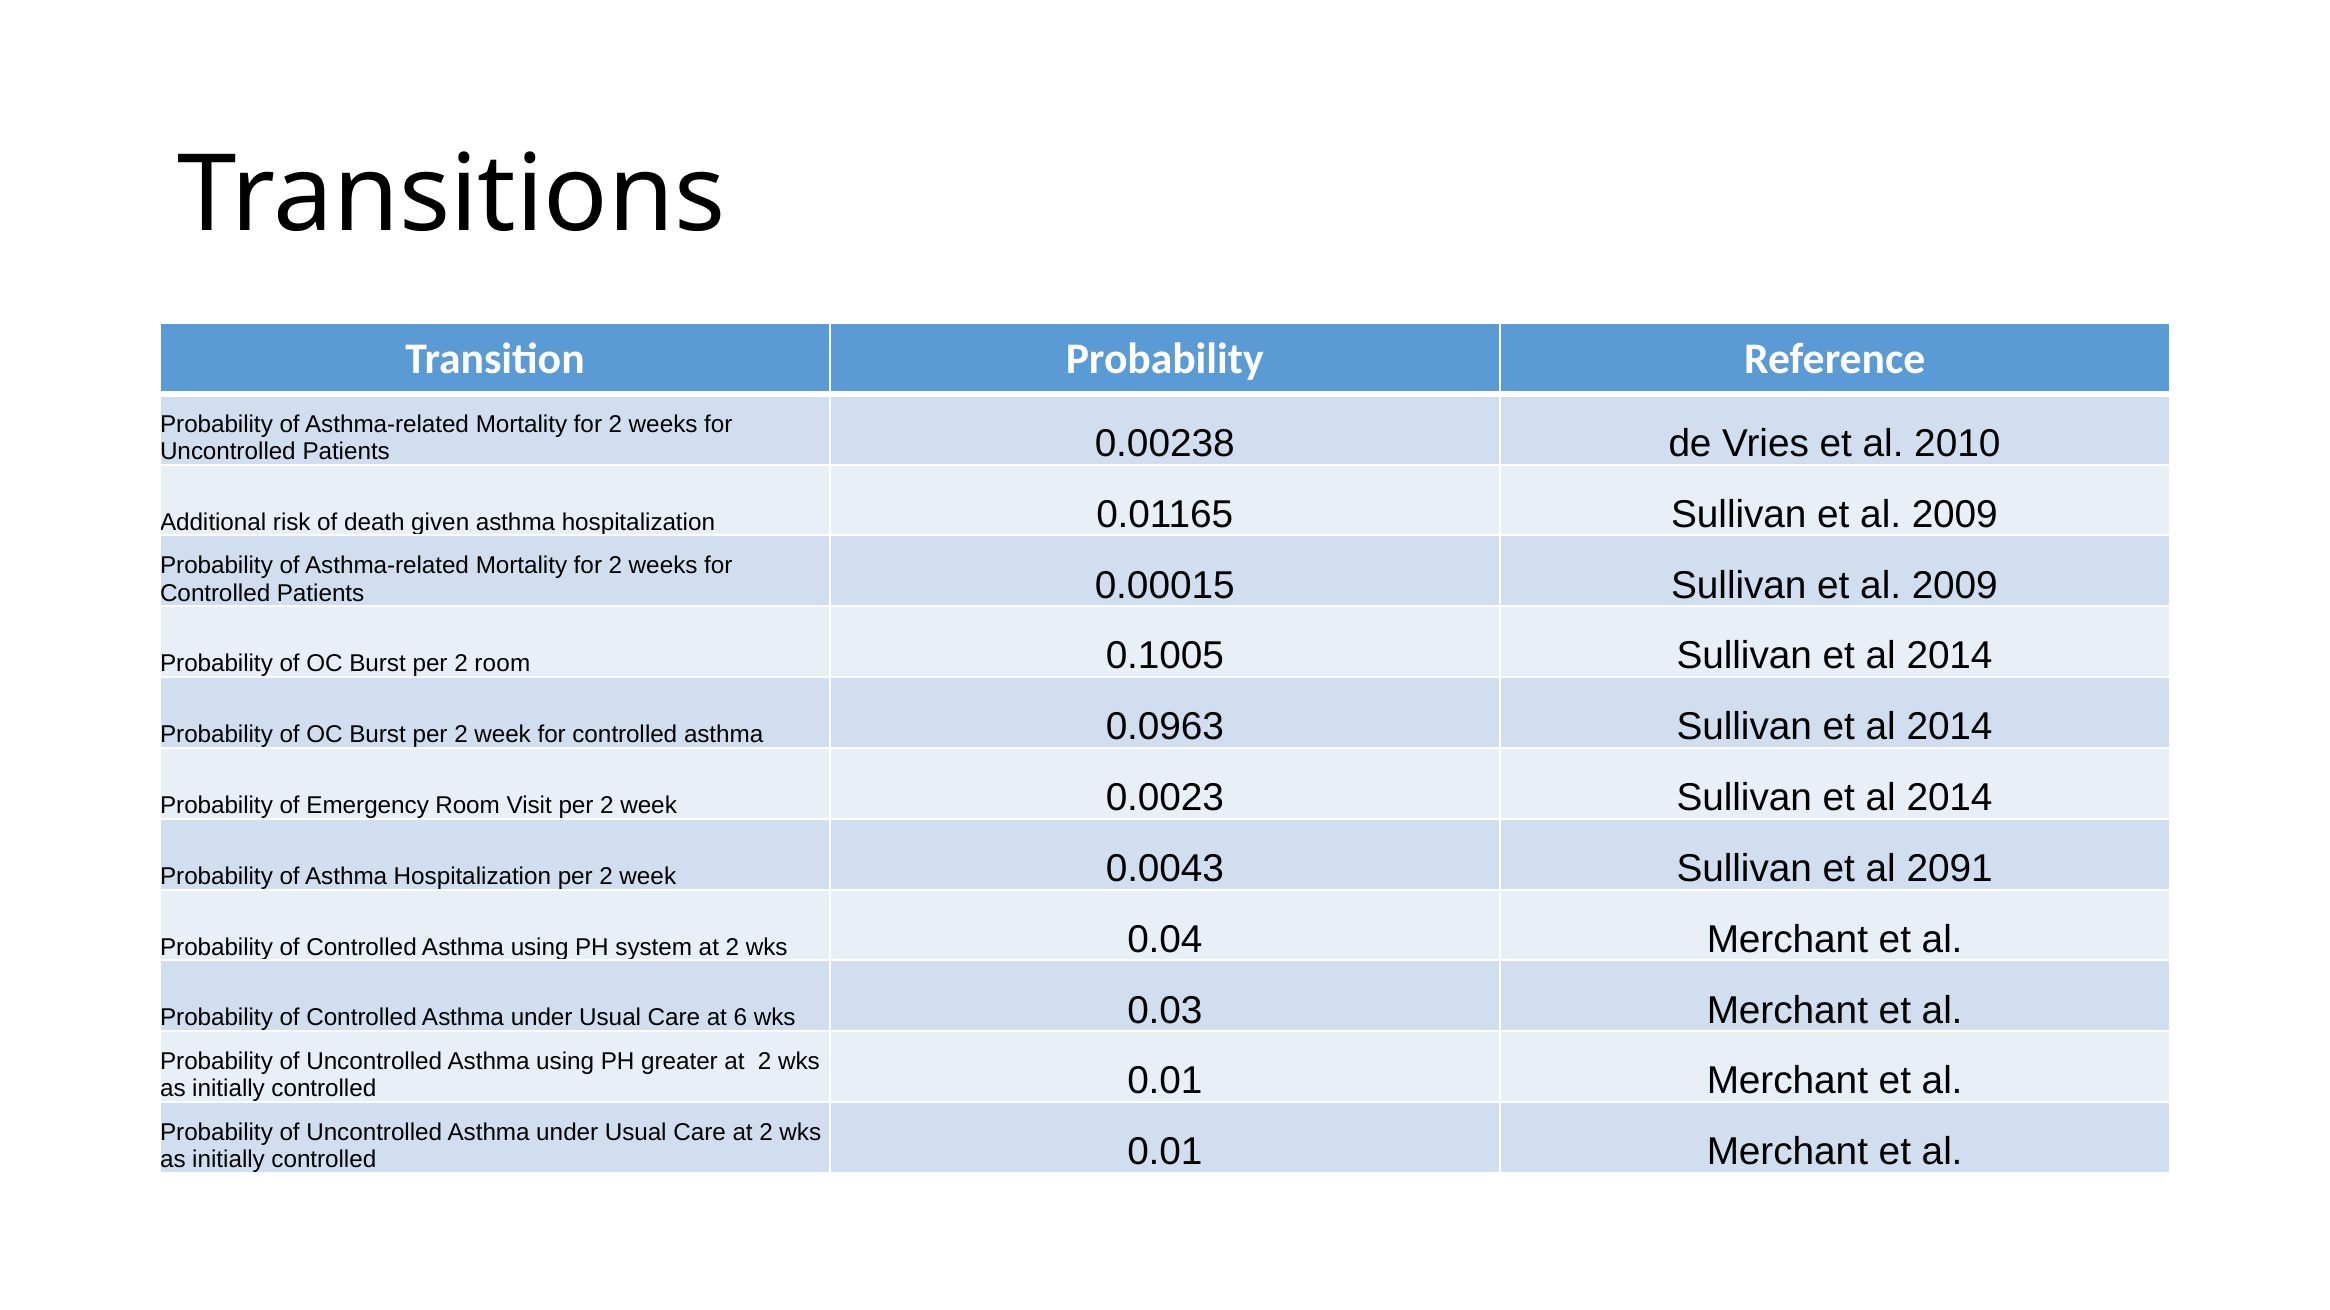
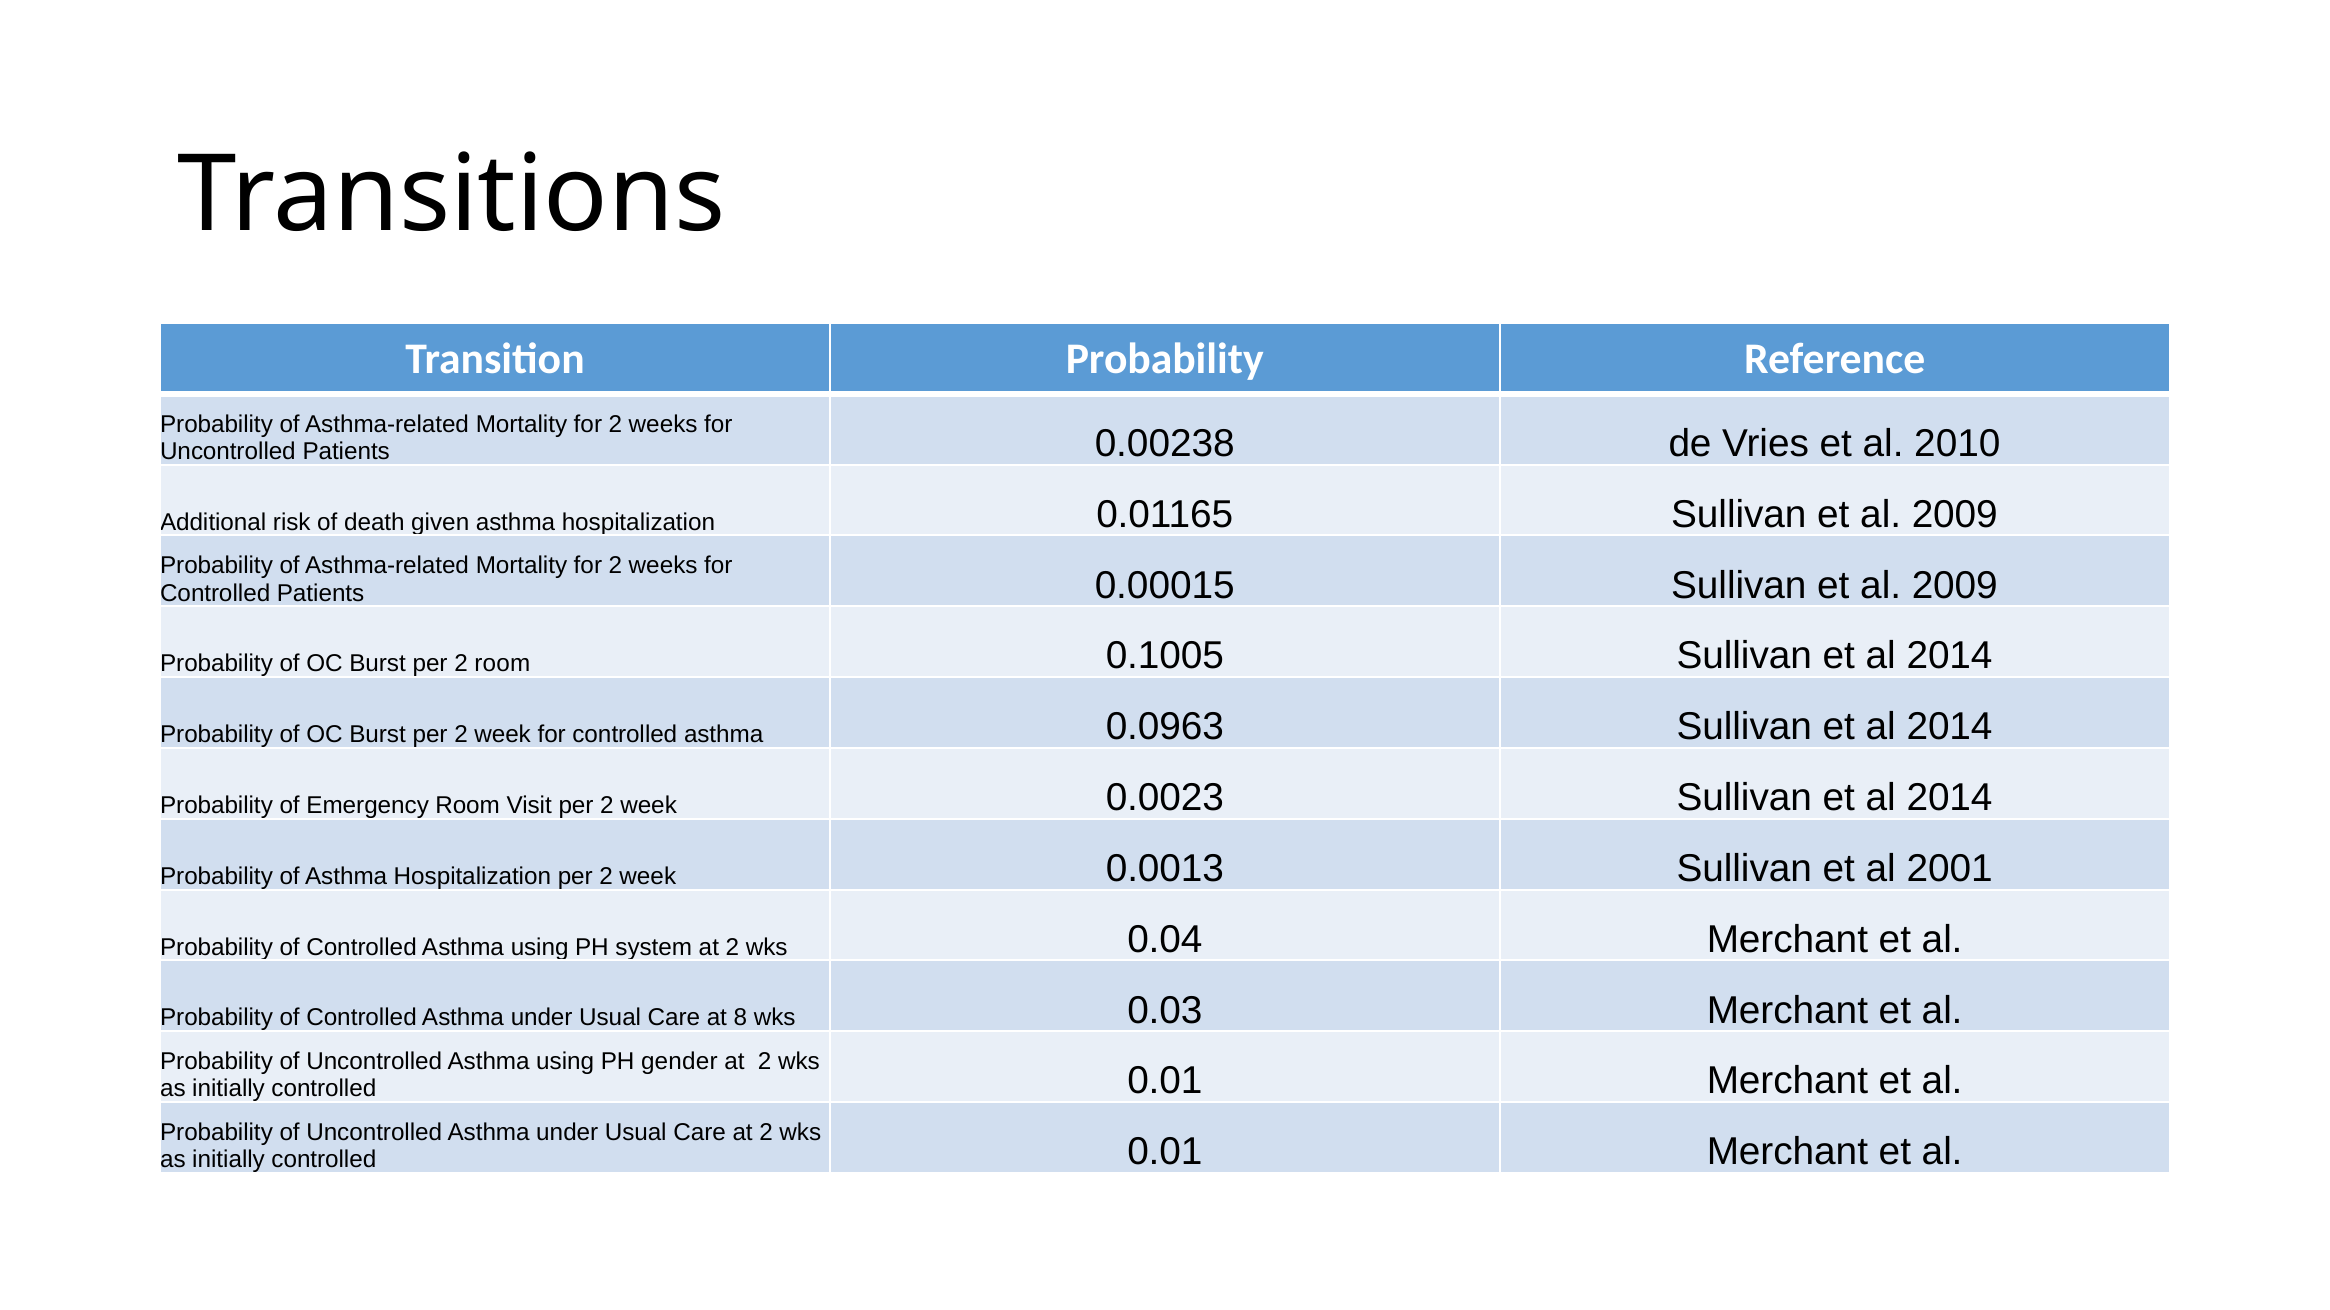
0.0043: 0.0043 -> 0.0013 (1165, 869)
2091: 2091 -> 2001 (1950, 869)
6: 6 -> 8 (740, 1018)
greater: greater -> gender (679, 1062)
